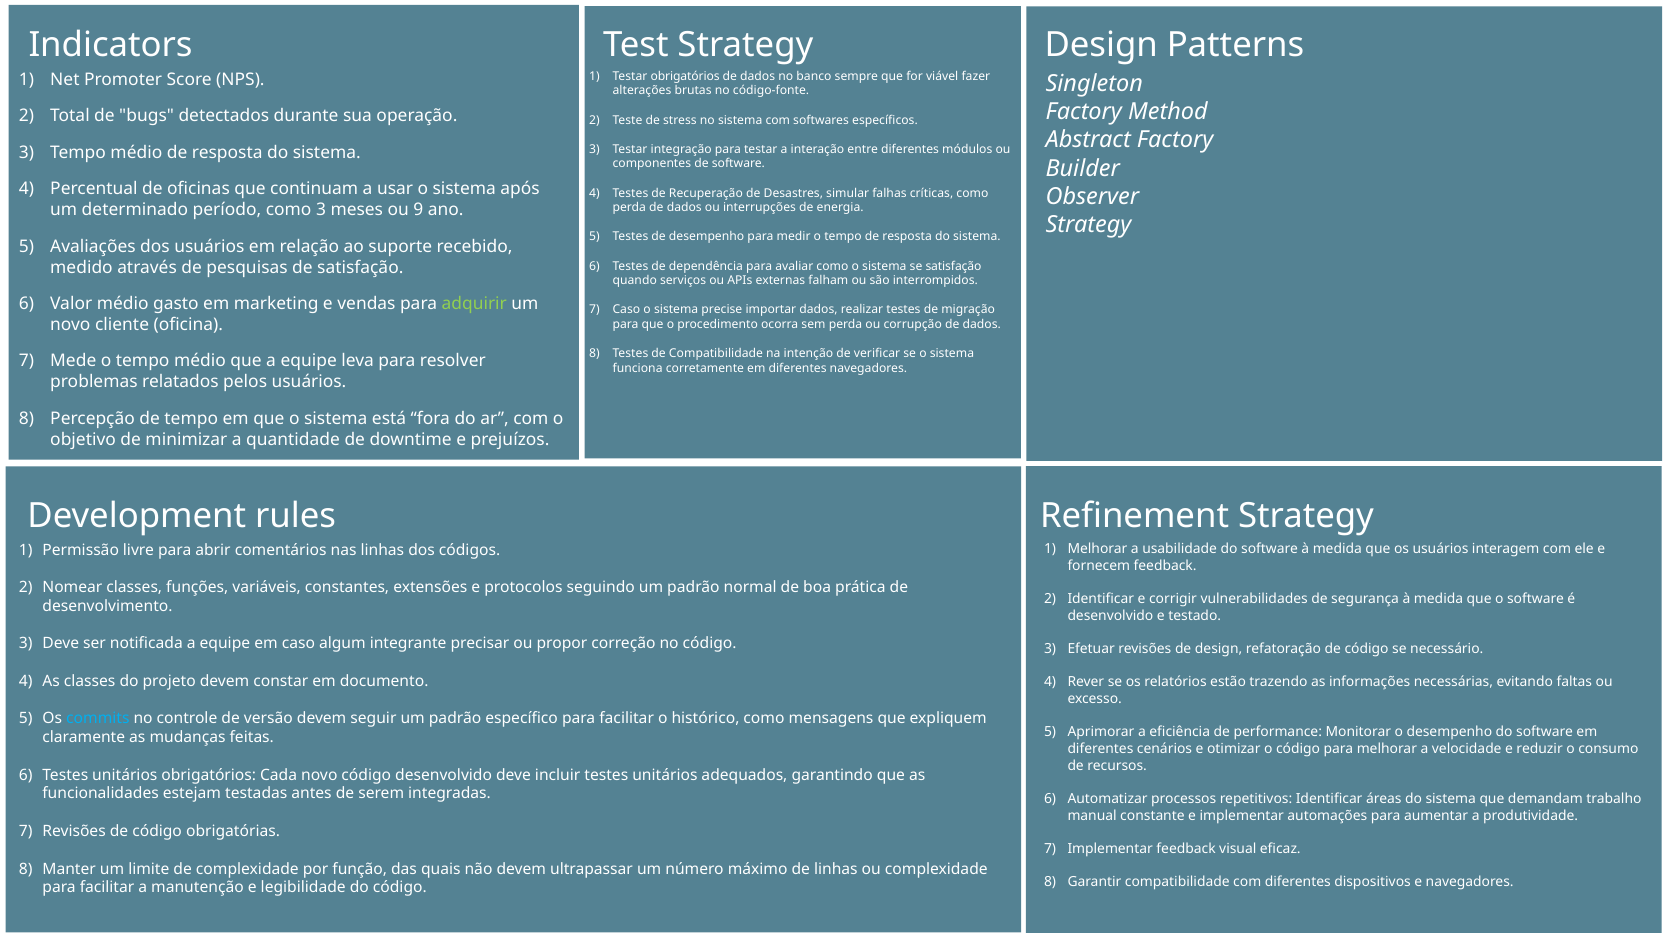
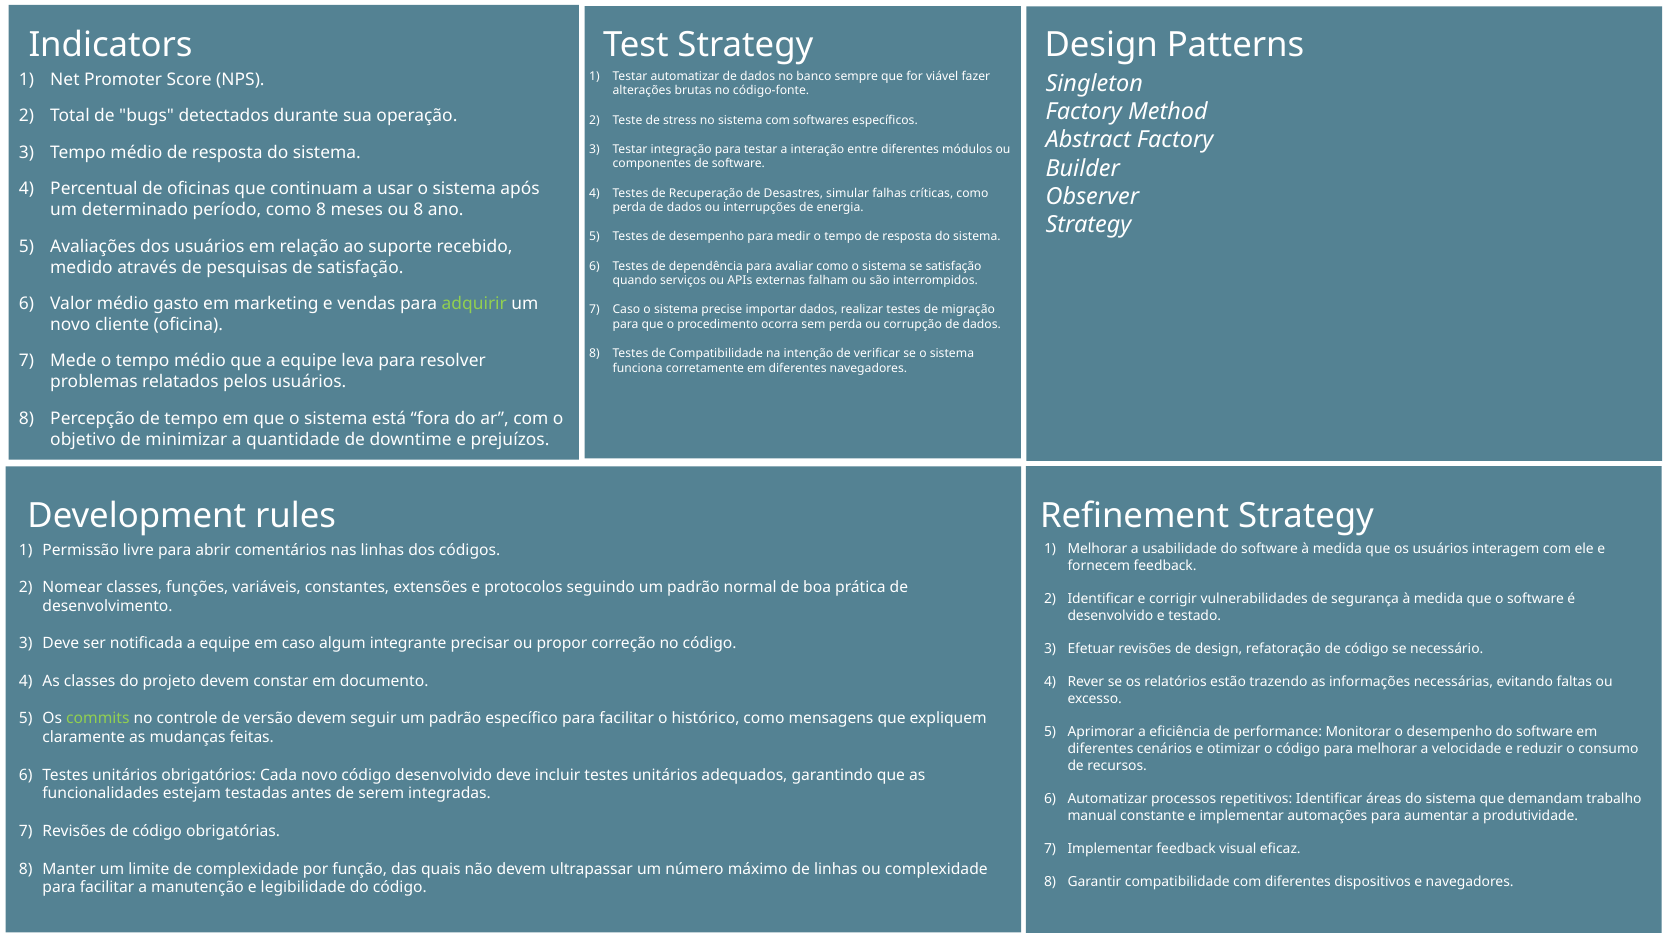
Testar obrigatórios: obrigatórios -> automatizar (685, 76)
como 3: 3 -> 8 (321, 210)
ou 9: 9 -> 8 (418, 210)
commits colour: light blue -> light green (98, 719)
